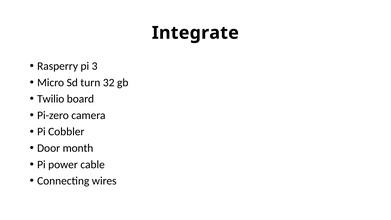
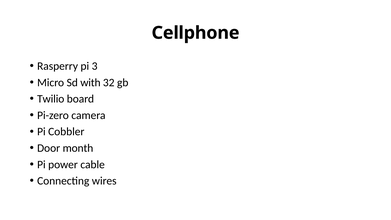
Integrate: Integrate -> Cellphone (196, 33)
turn: turn -> with (90, 83)
